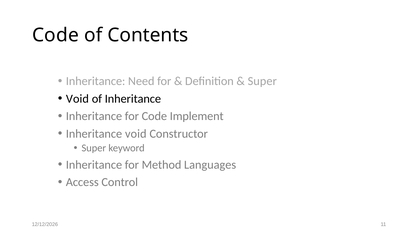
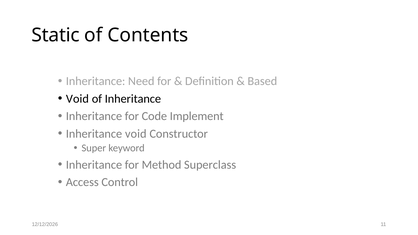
Code: Code -> Static (56, 35)
Super: Super -> Based (262, 81)
Languages: Languages -> Superclass (210, 165)
